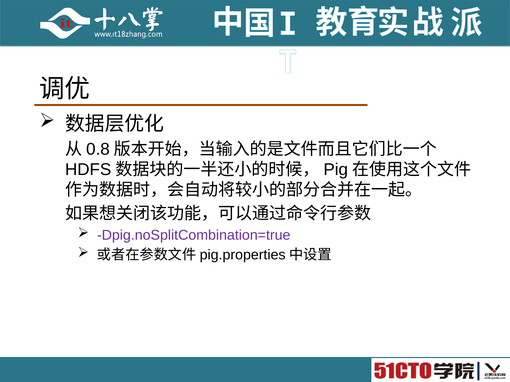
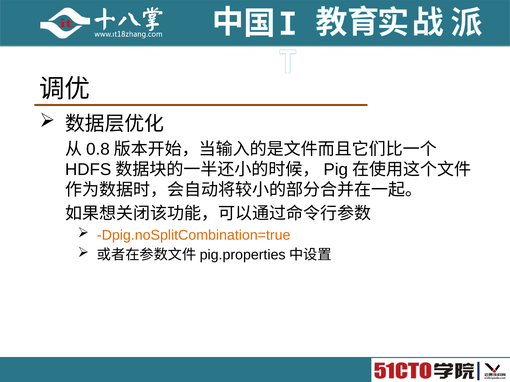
Dpig.noSplitCombination=true colour: purple -> orange (194, 235)
